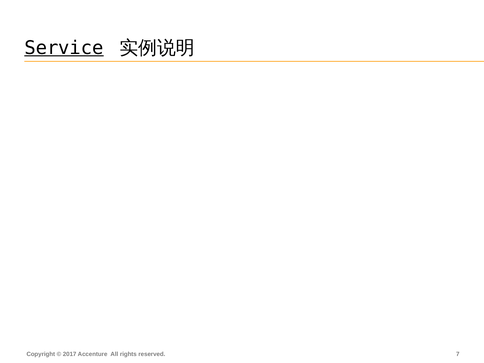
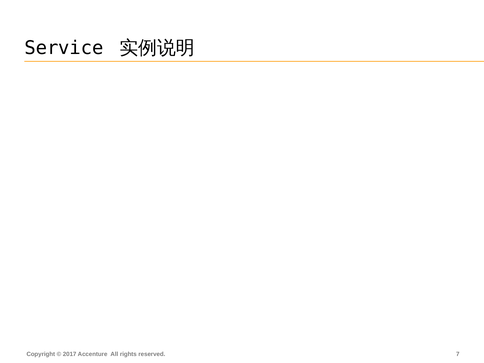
Service underline: present -> none (64, 48)
